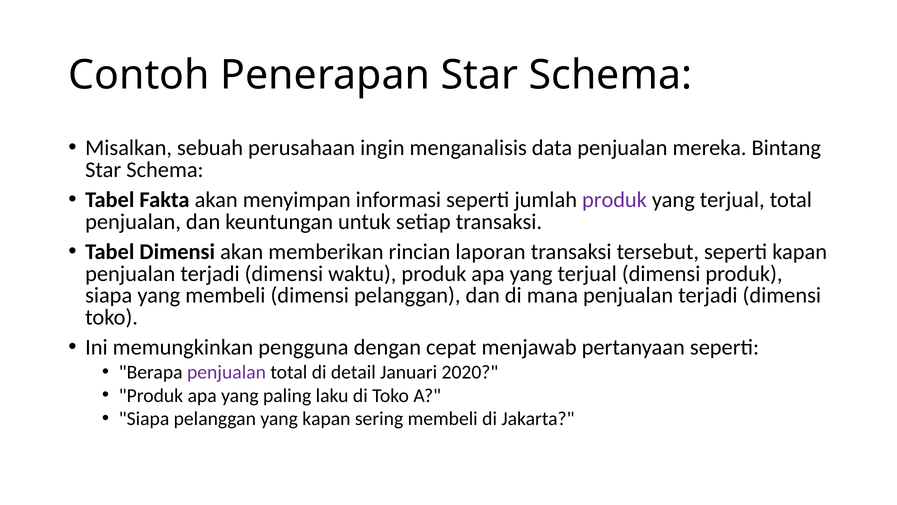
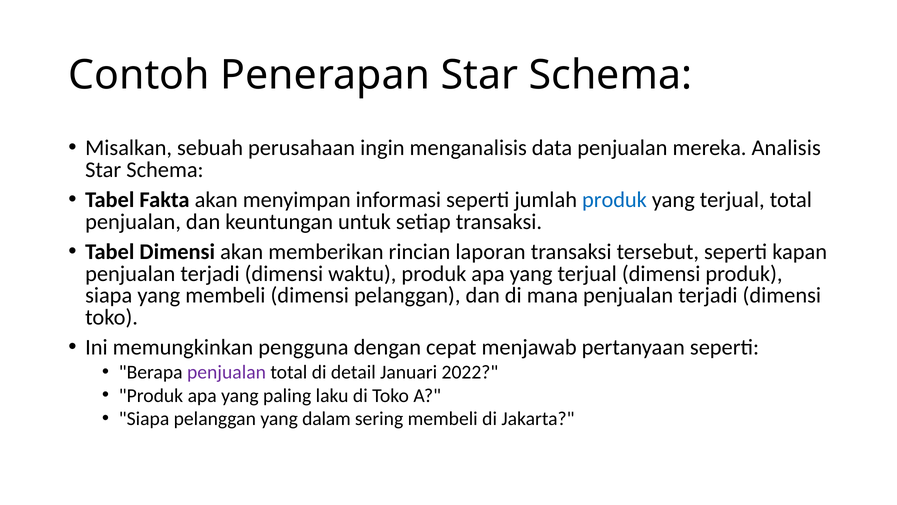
Bintang: Bintang -> Analisis (786, 148)
produk colour: purple -> blue (614, 200)
2020: 2020 -> 2022 (470, 372)
yang kapan: kapan -> dalam (326, 419)
